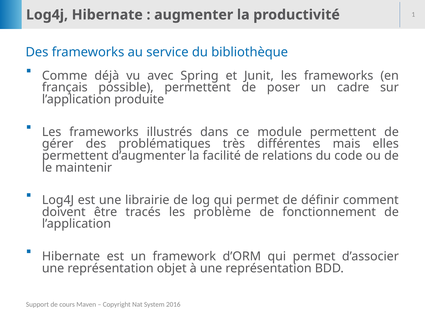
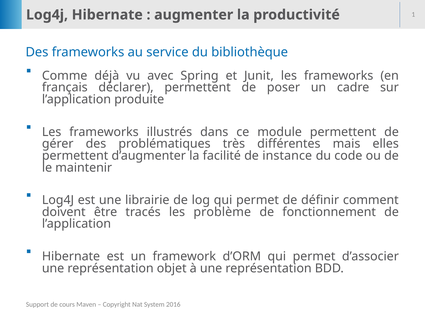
possible: possible -> déclarer (126, 87)
relations: relations -> instance (287, 156)
